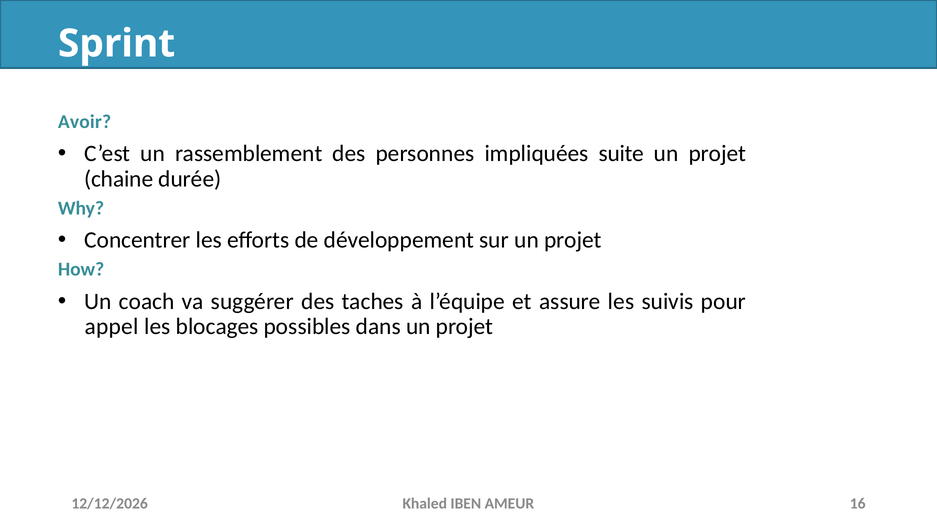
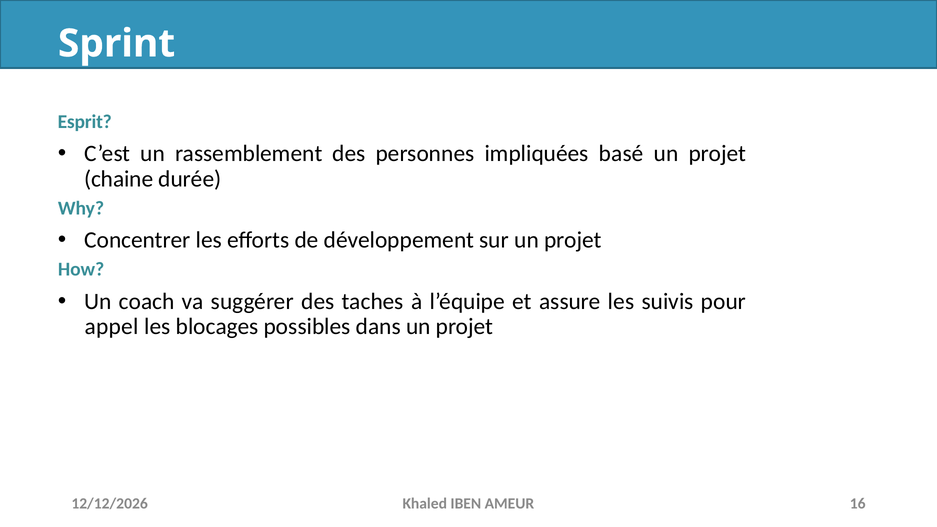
Avoir: Avoir -> Esprit (85, 122)
suite: suite -> basé (621, 154)
